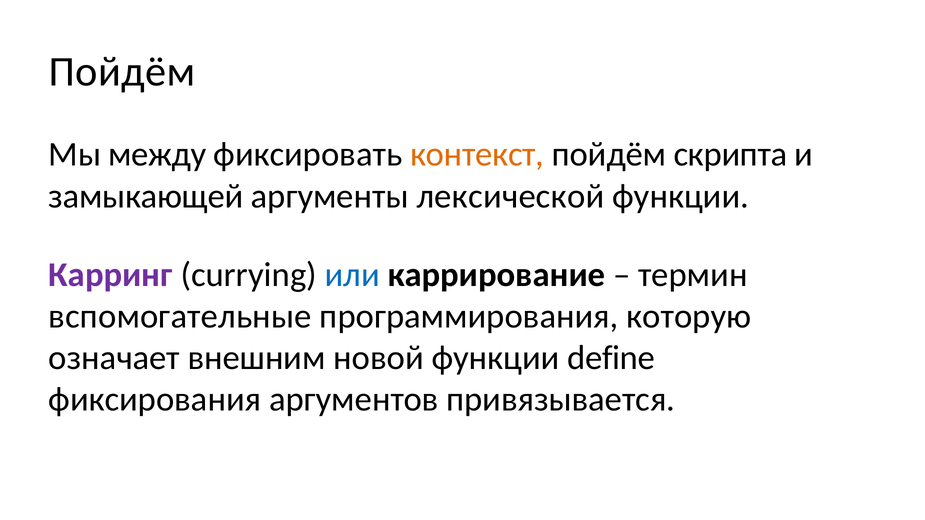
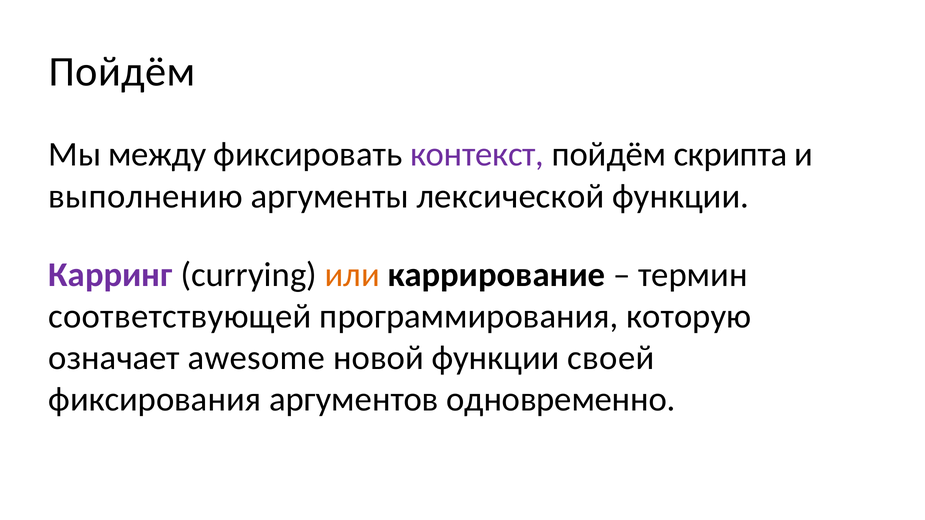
контекст colour: orange -> purple (477, 155)
замыкающей: замыкающей -> выполнению (146, 196)
или colour: blue -> orange (352, 275)
вспомогательные: вспомогательные -> соответствующей (180, 316)
внешним: внешним -> awesome (256, 358)
define: define -> своей (611, 358)
привязывается: привязывается -> одновременно (561, 400)
